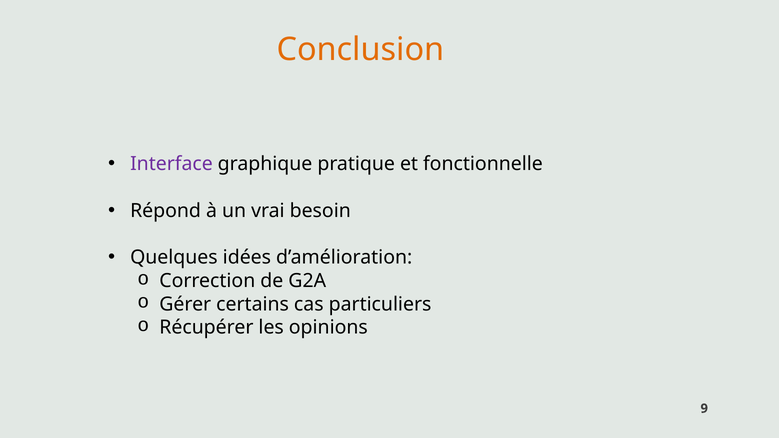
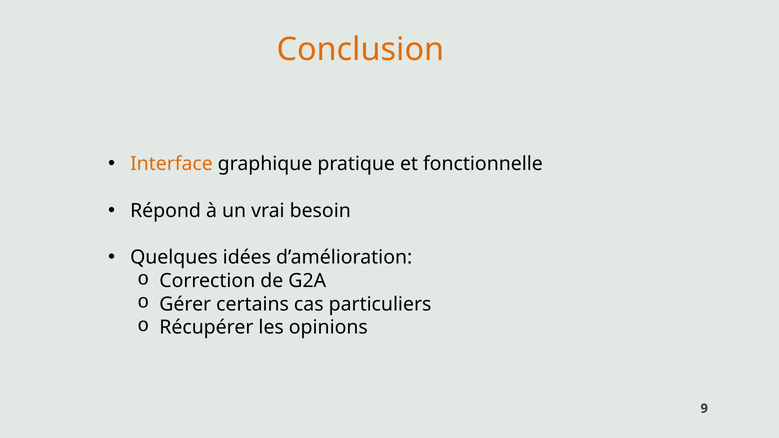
Interface colour: purple -> orange (171, 164)
